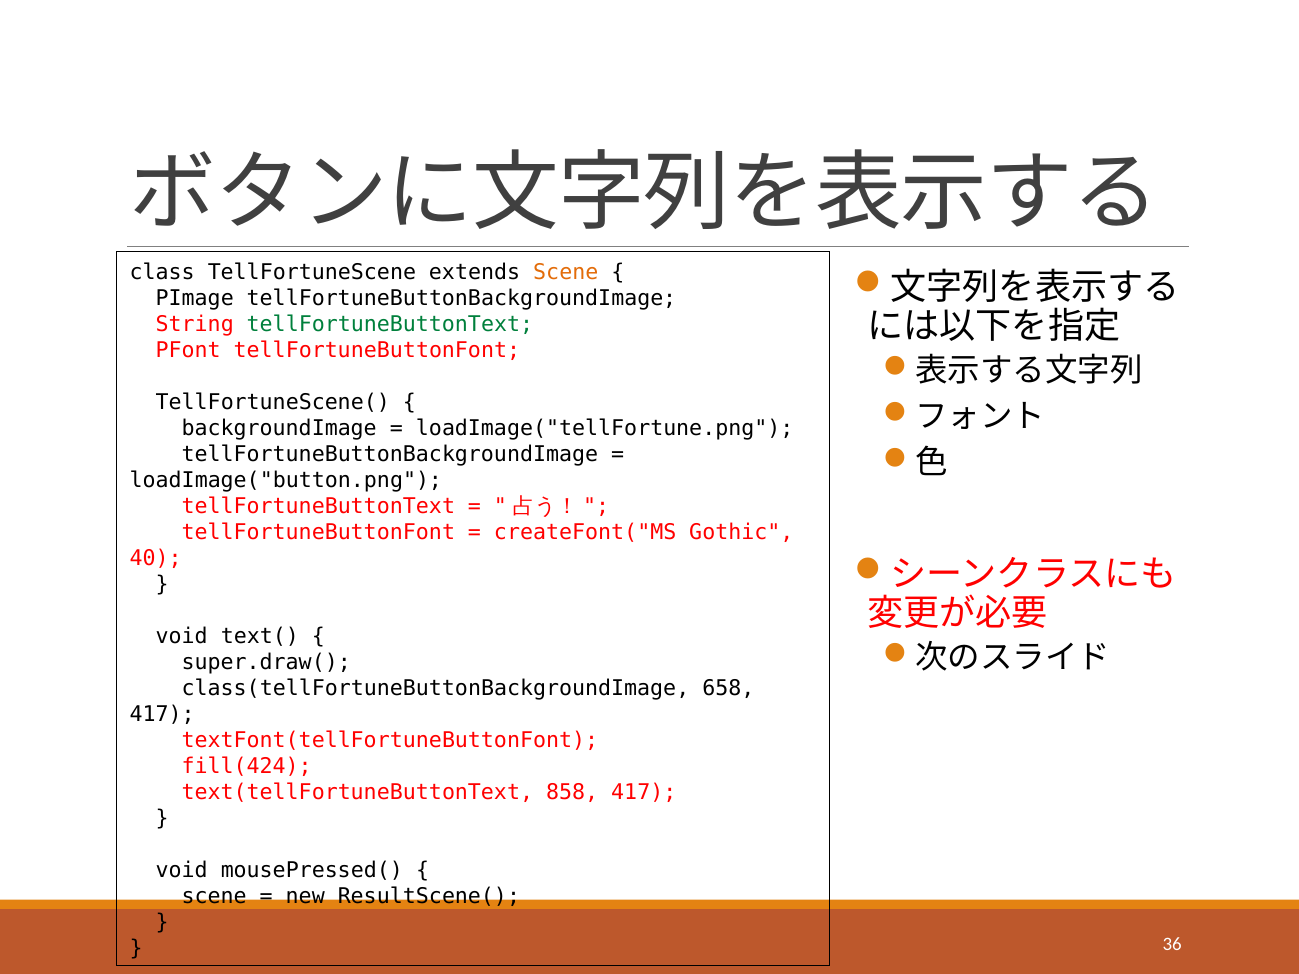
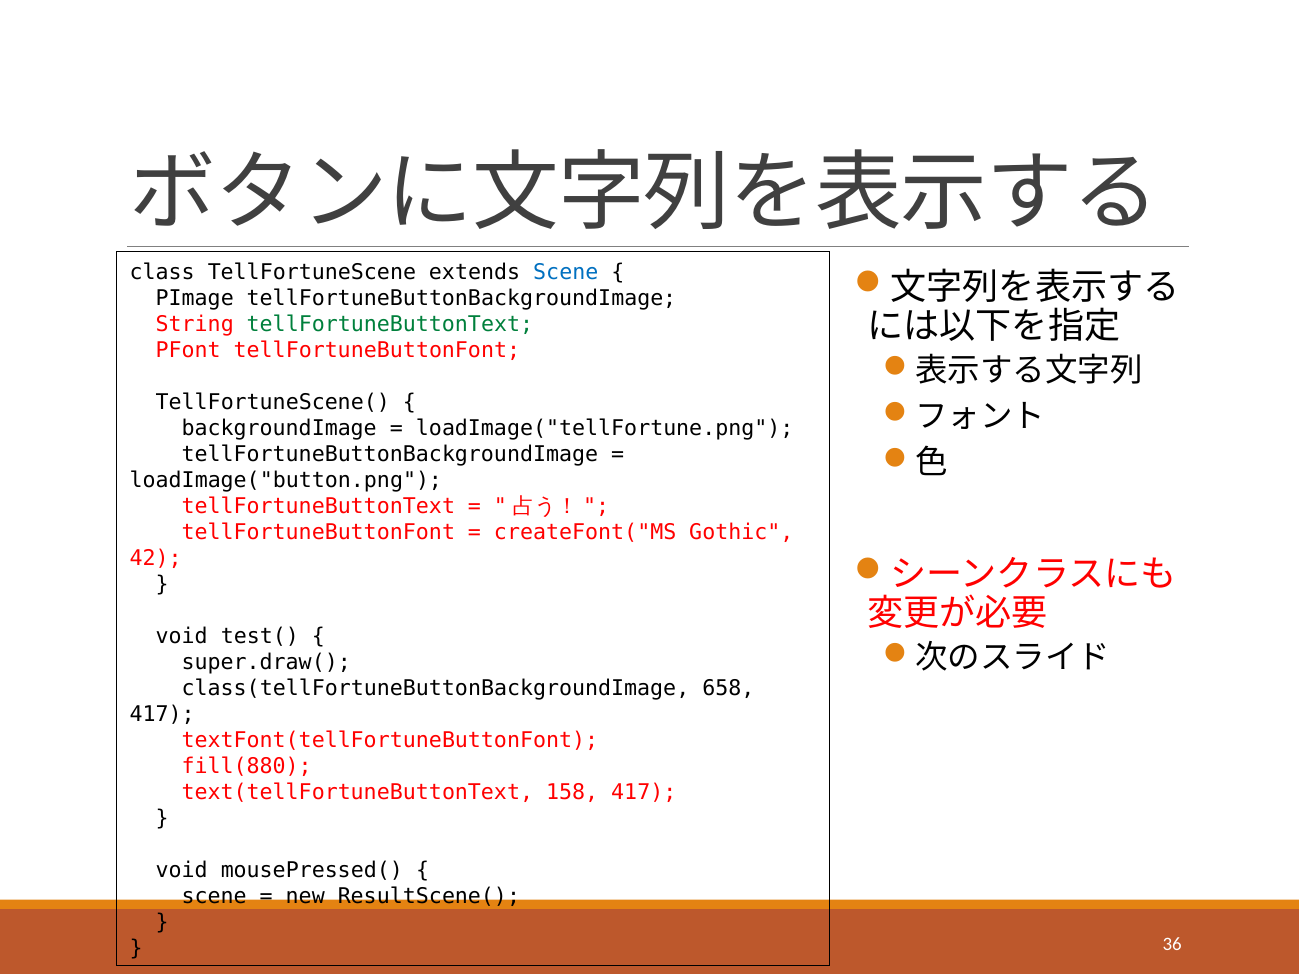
Scene colour: orange -> blue (566, 273)
40: 40 -> 42 (156, 558)
text(: text( -> test( (260, 636)
fill(424: fill(424 -> fill(880 (247, 766)
858: 858 -> 158 (572, 792)
